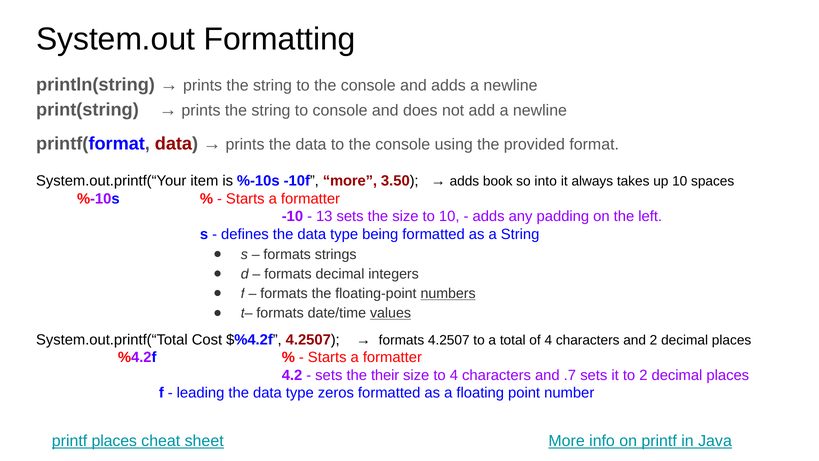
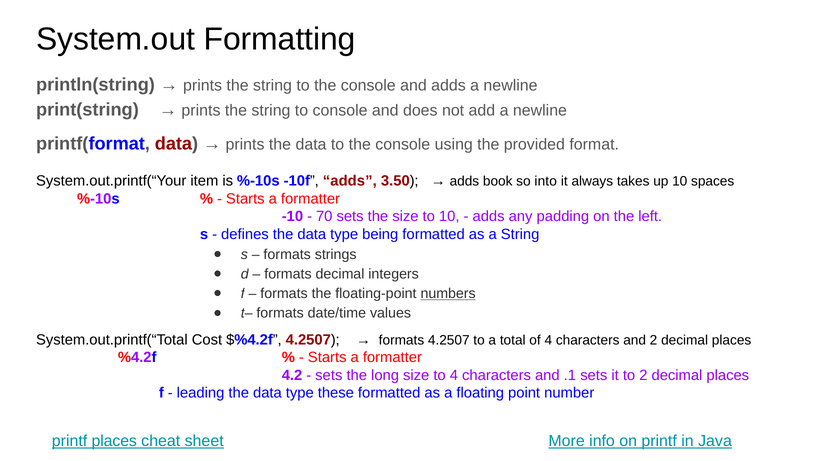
-10f more: more -> adds (350, 181)
13: 13 -> 70 (324, 216)
values underline: present -> none (391, 313)
their: their -> long (385, 375)
.7: .7 -> .1 (570, 375)
zeros: zeros -> these (336, 393)
